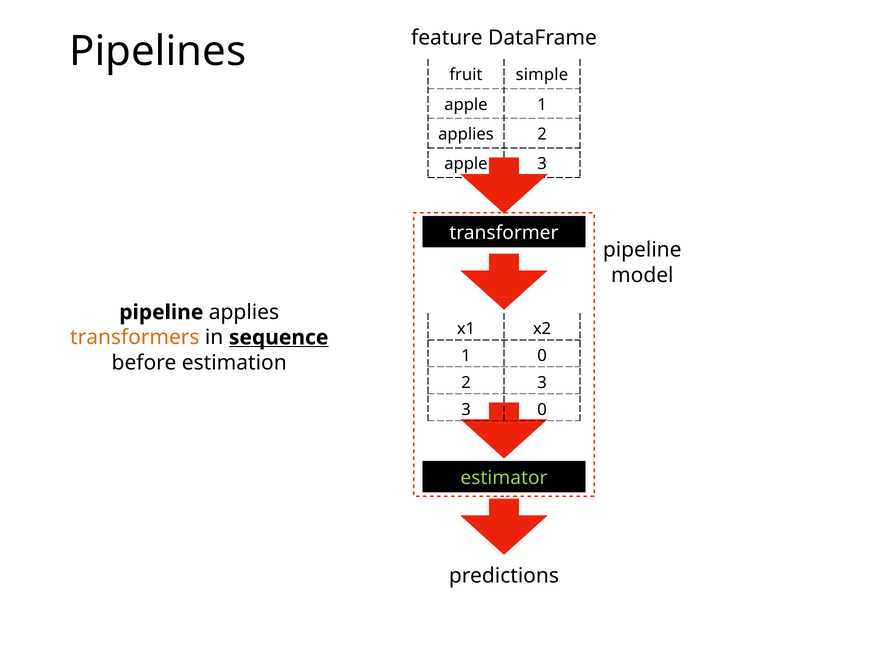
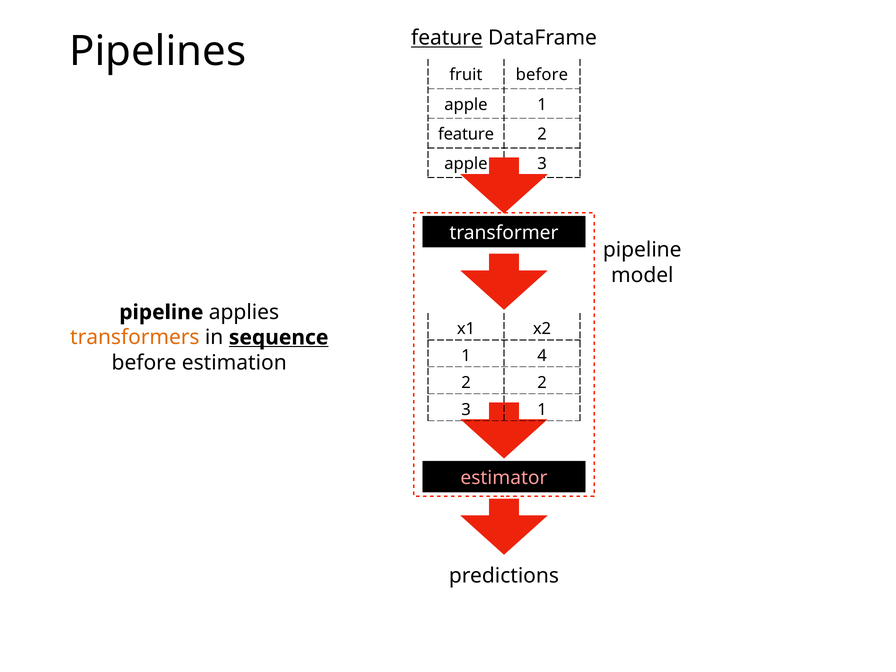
feature underline: none -> present (447, 38)
fruit simple: simple -> before (542, 75)
applies: applies -> feature (466, 134)
1 0: 0 -> 4 (542, 356)
2 3: 3 -> 2 (542, 383)
3 0: 0 -> 1 (542, 410)
estimator colour: light green -> pink (504, 478)
